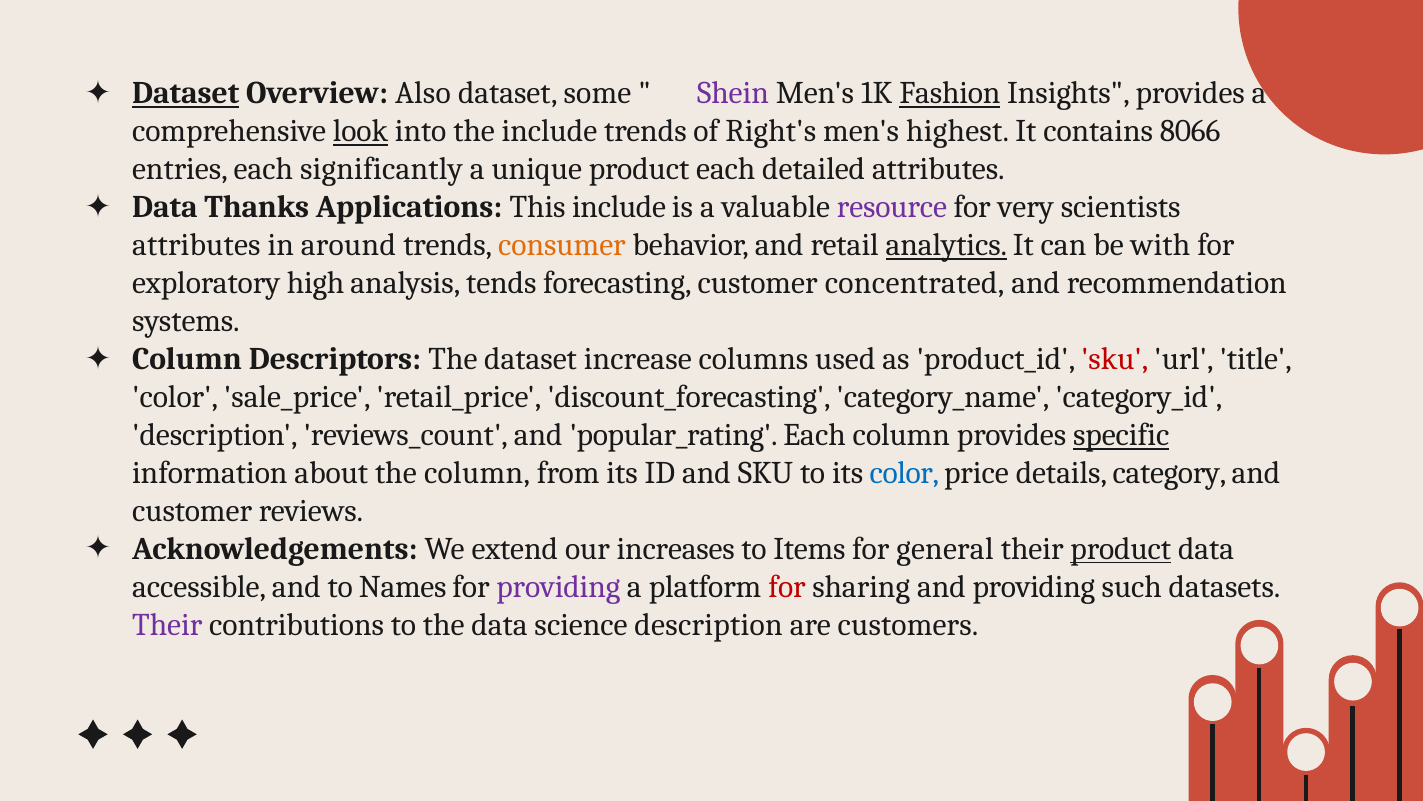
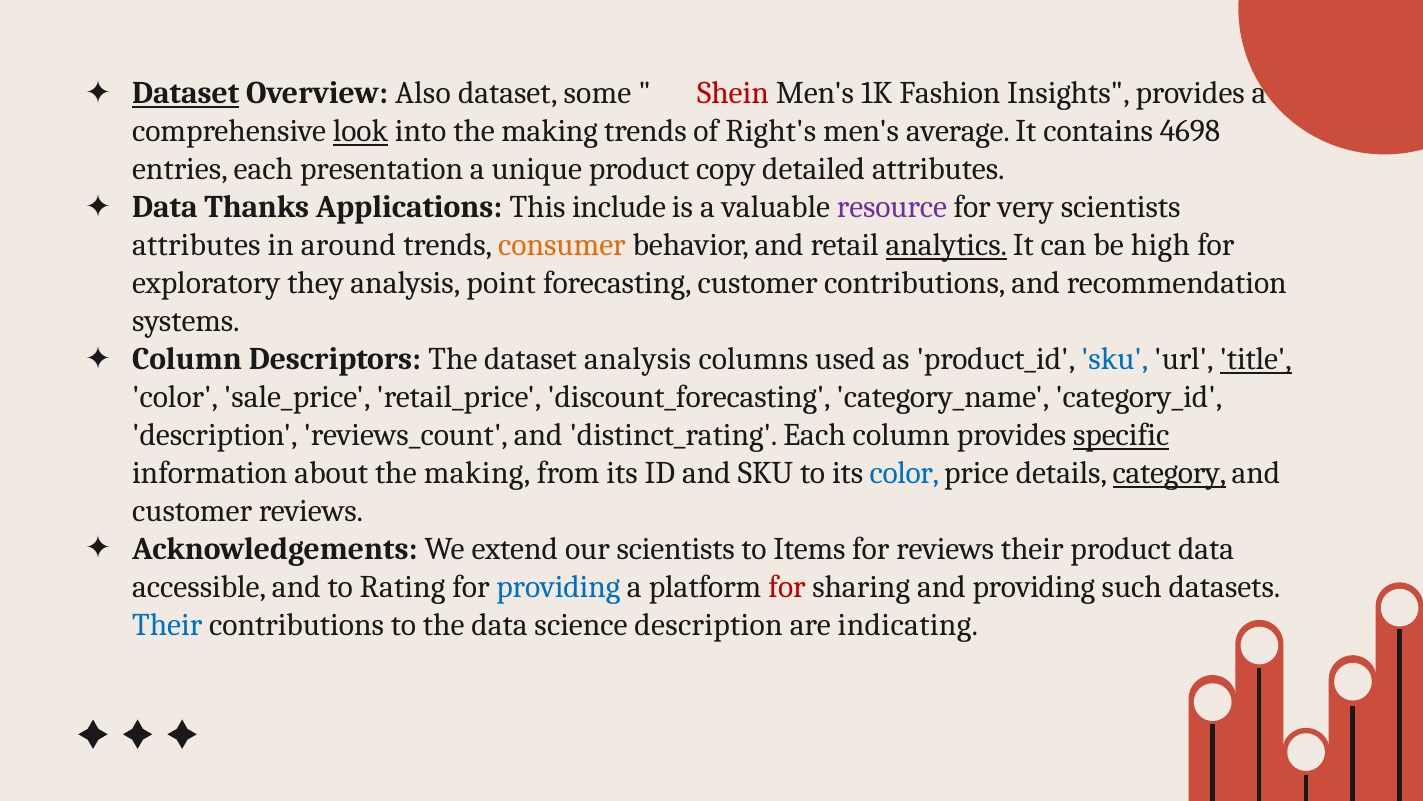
Shein colour: purple -> red (733, 93)
Fashion underline: present -> none (950, 93)
into the include: include -> making (550, 131)
highest: highest -> average (958, 131)
8066: 8066 -> 4698 (1190, 131)
significantly: significantly -> presentation (382, 169)
product each: each -> copy (726, 169)
with: with -> high (1160, 245)
high: high -> they (316, 283)
tends: tends -> point (501, 283)
customer concentrated: concentrated -> contributions (915, 283)
dataset increase: increase -> analysis (638, 359)
sku colour: red -> blue (1115, 359)
title underline: none -> present (1256, 359)
popular_rating: popular_rating -> distinct_rating (673, 435)
about the column: column -> making (477, 473)
category underline: none -> present (1170, 473)
our increases: increases -> scientists (676, 549)
for general: general -> reviews (945, 549)
product underline: present -> none (1121, 549)
Names: Names -> Rating (403, 587)
providing colour: purple -> blue (558, 587)
Their colour: purple -> blue (167, 624)
customers: customers -> indicating (908, 624)
